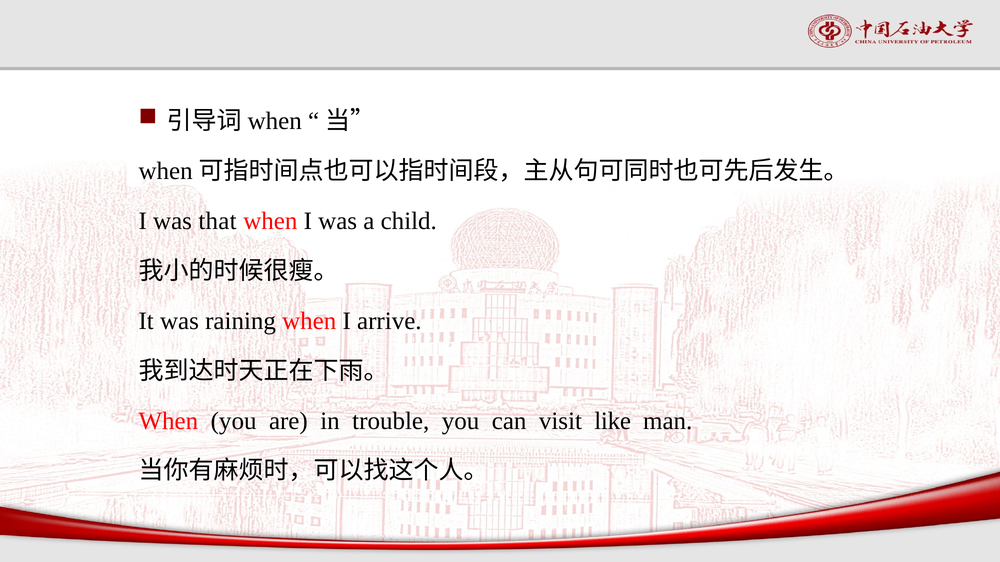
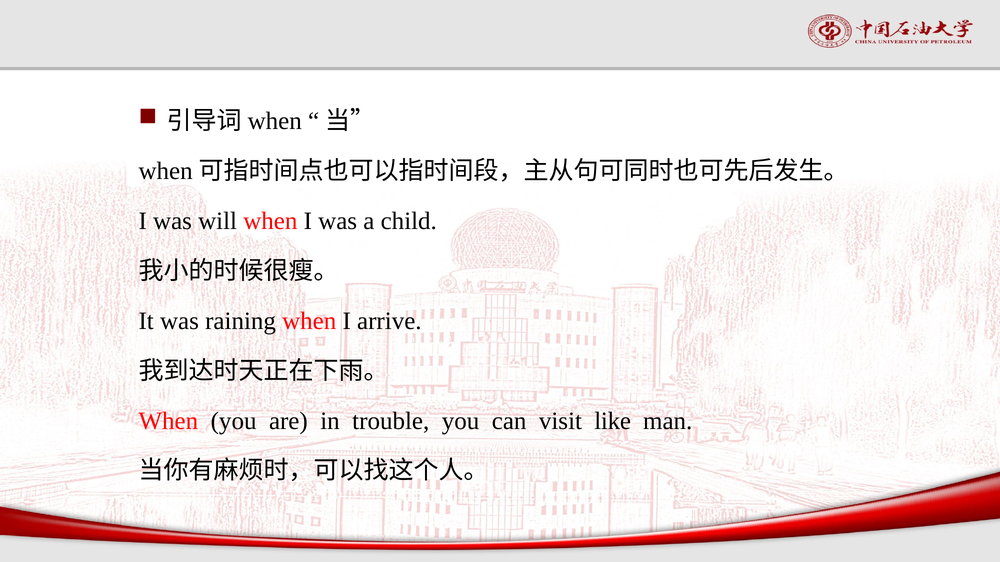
that: that -> will (218, 221)
